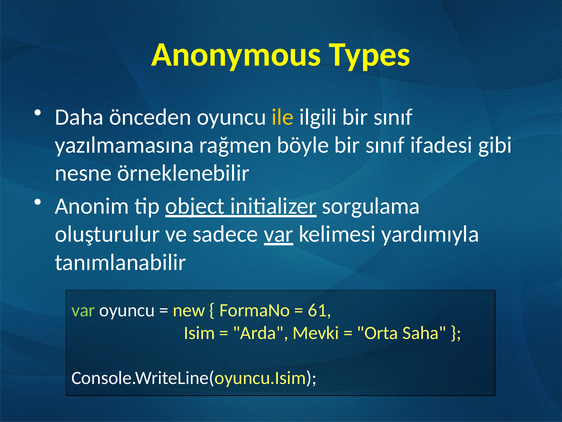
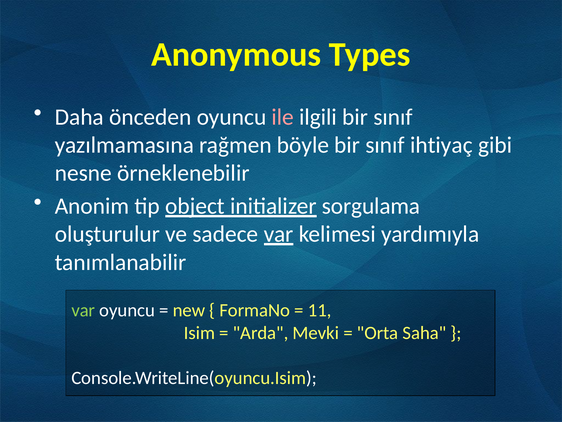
ile colour: yellow -> pink (283, 117)
ifadesi: ifadesi -> ihtiyaç (441, 145)
61: 61 -> 11 (320, 310)
